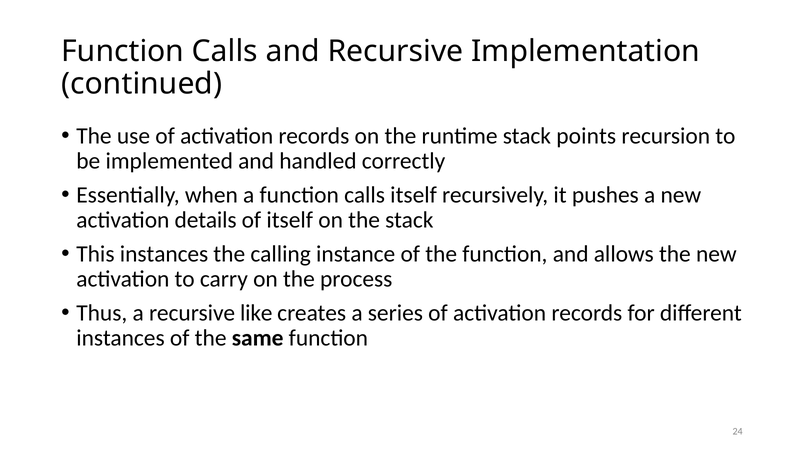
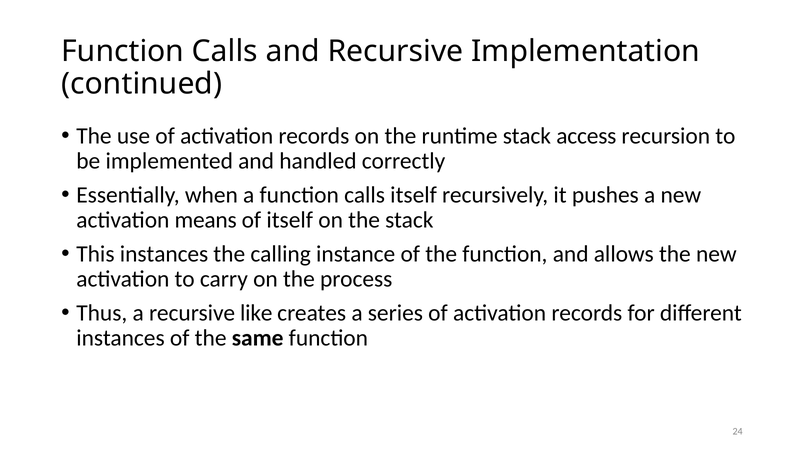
points: points -> access (586, 136)
details: details -> means (206, 220)
